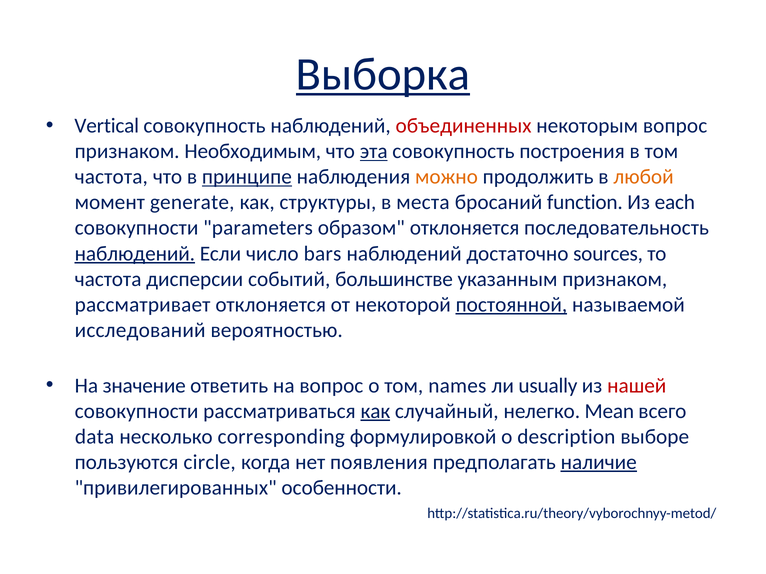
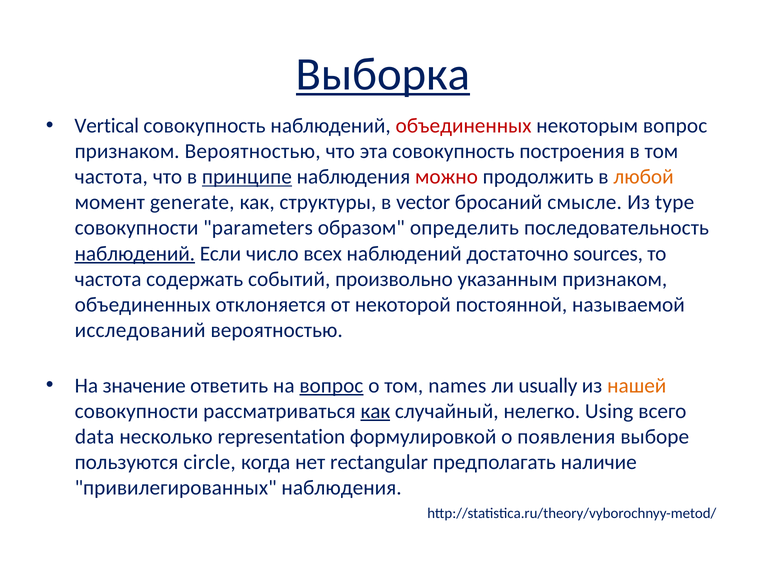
признаком Необходимым: Необходимым -> Вероятностью (253, 151)
эта underline: present -> none (374, 151)
можно colour: orange -> red (446, 177)
места: места -> vector (423, 203)
function: function -> смысле (585, 203)
each: each -> type (675, 203)
образом отклоняется: отклоняется -> определить (464, 228)
bars: bars -> всех (323, 254)
дисперсии: дисперсии -> содержать (195, 279)
большинстве: большинстве -> произвольно (394, 279)
рассматривает: рассматривает -> объединенных (143, 305)
постоянной underline: present -> none (511, 305)
вопрос underline: none -> present (331, 386)
нашей colour: red -> orange (637, 386)
Mean: Mean -> Using (609, 411)
corresponding: corresponding -> representation (281, 437)
description: description -> появления (566, 437)
появления: появления -> rectangular (379, 463)
наличие underline: present -> none (599, 463)
привилегированных особенности: особенности -> наблюдения (342, 488)
